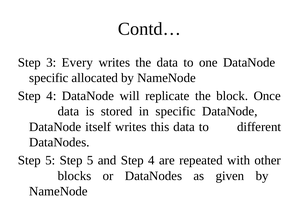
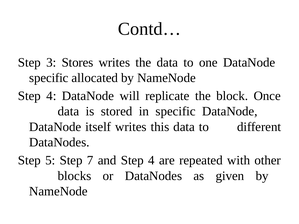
Every: Every -> Stores (78, 62)
5 Step 5: 5 -> 7 (90, 161)
